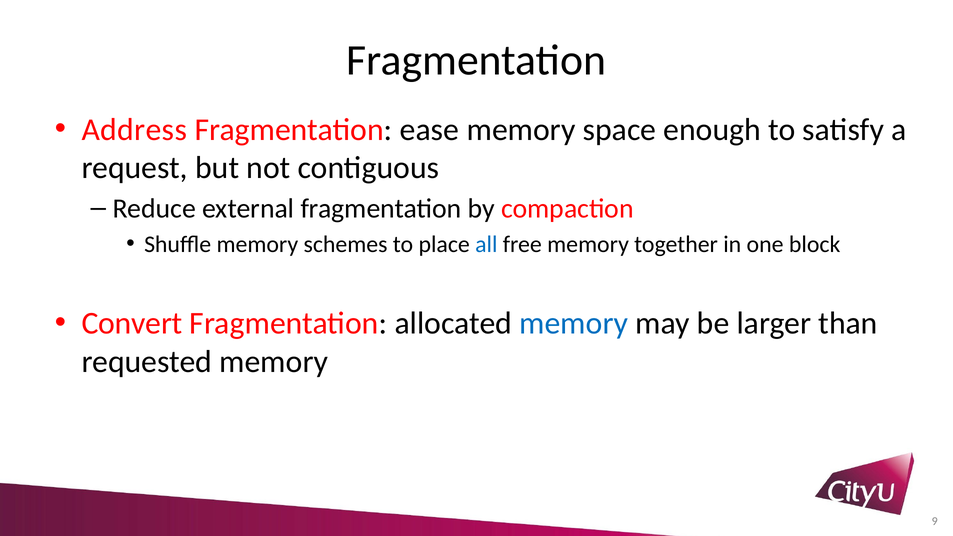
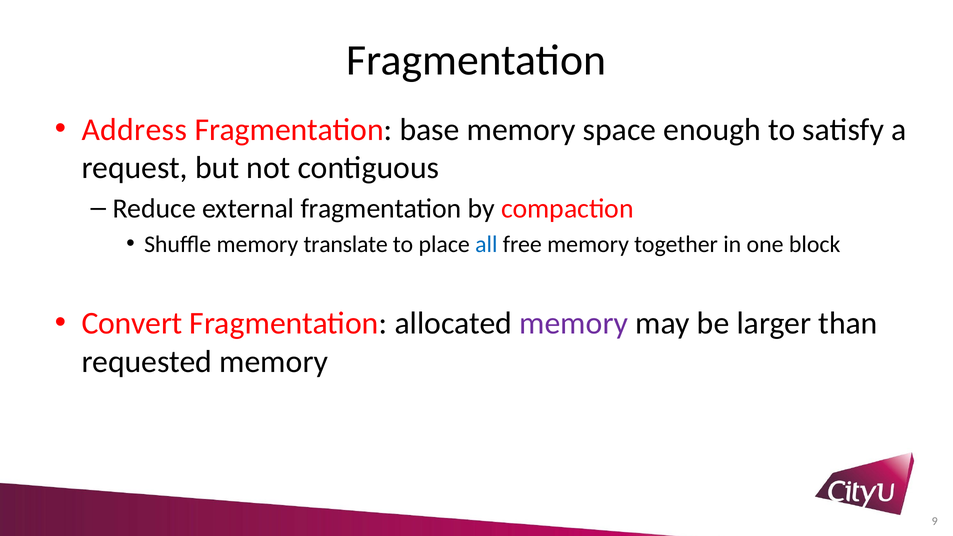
ease: ease -> base (430, 130)
schemes: schemes -> translate (346, 244)
memory colour: blue -> purple (574, 324)
